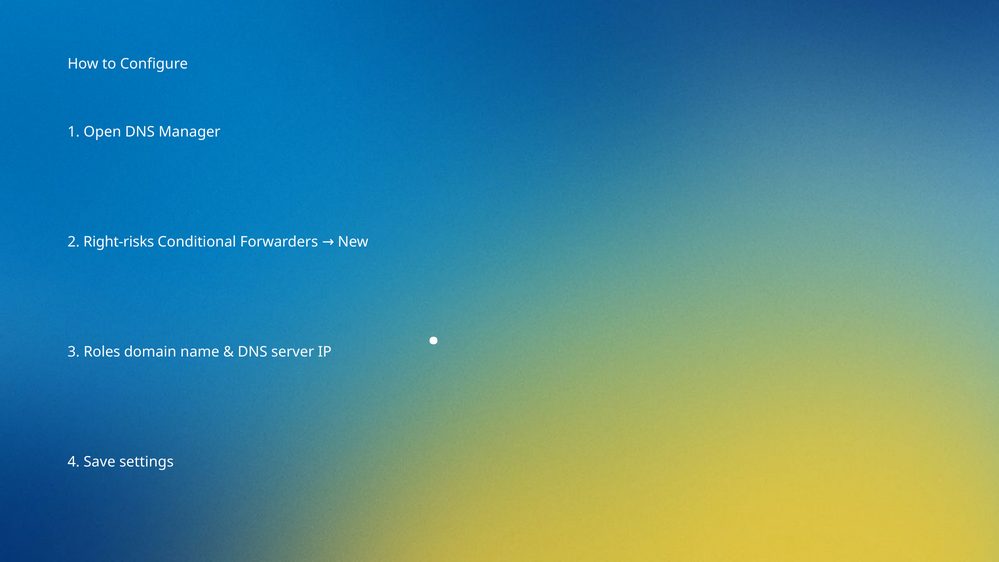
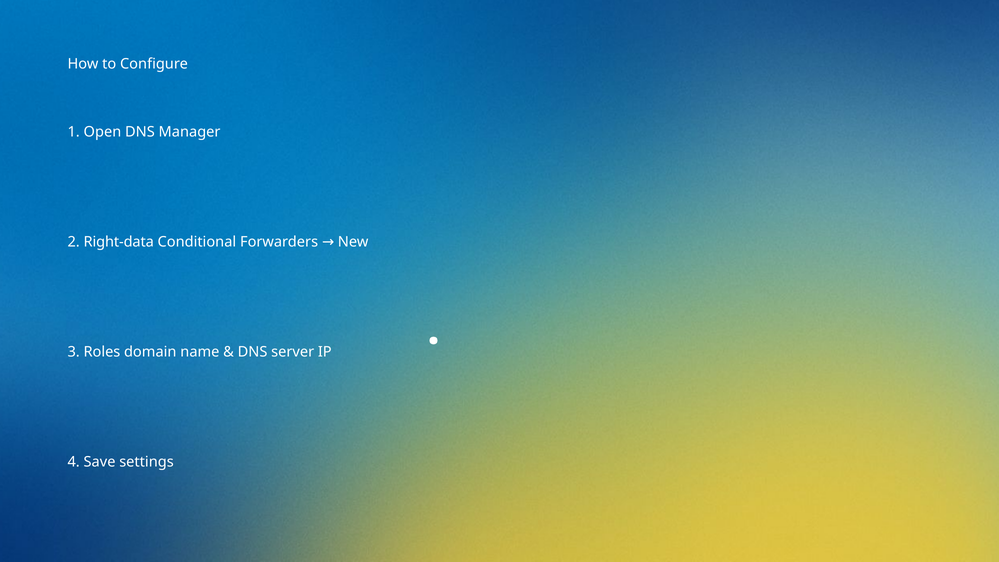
Right-risks: Right-risks -> Right-data (119, 242)
